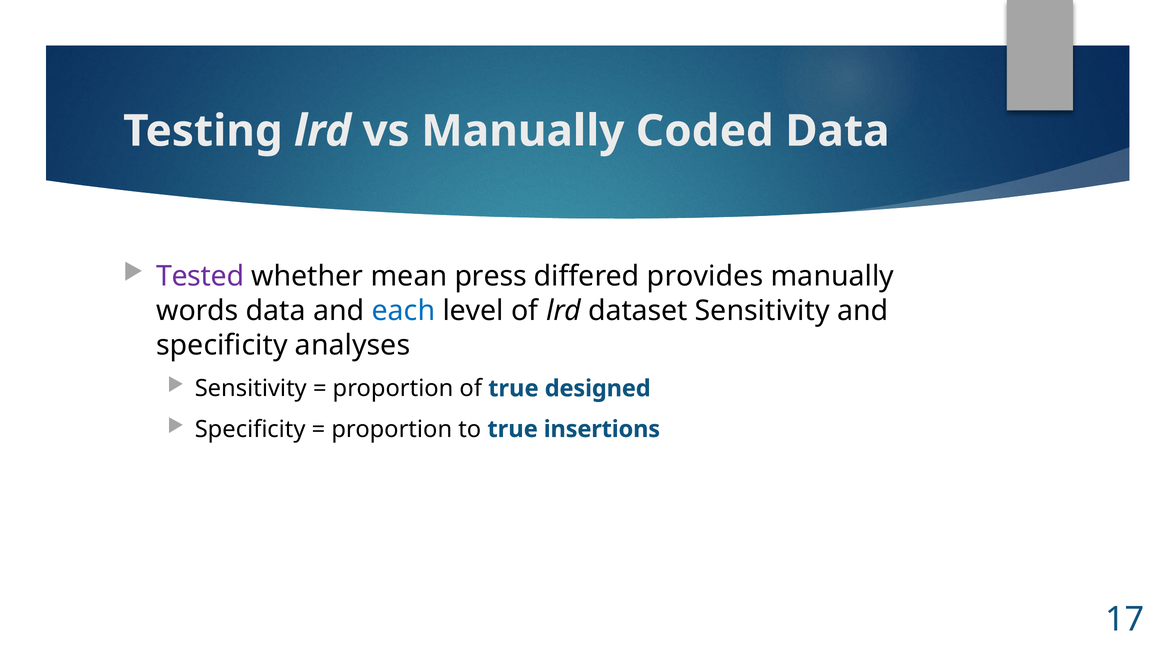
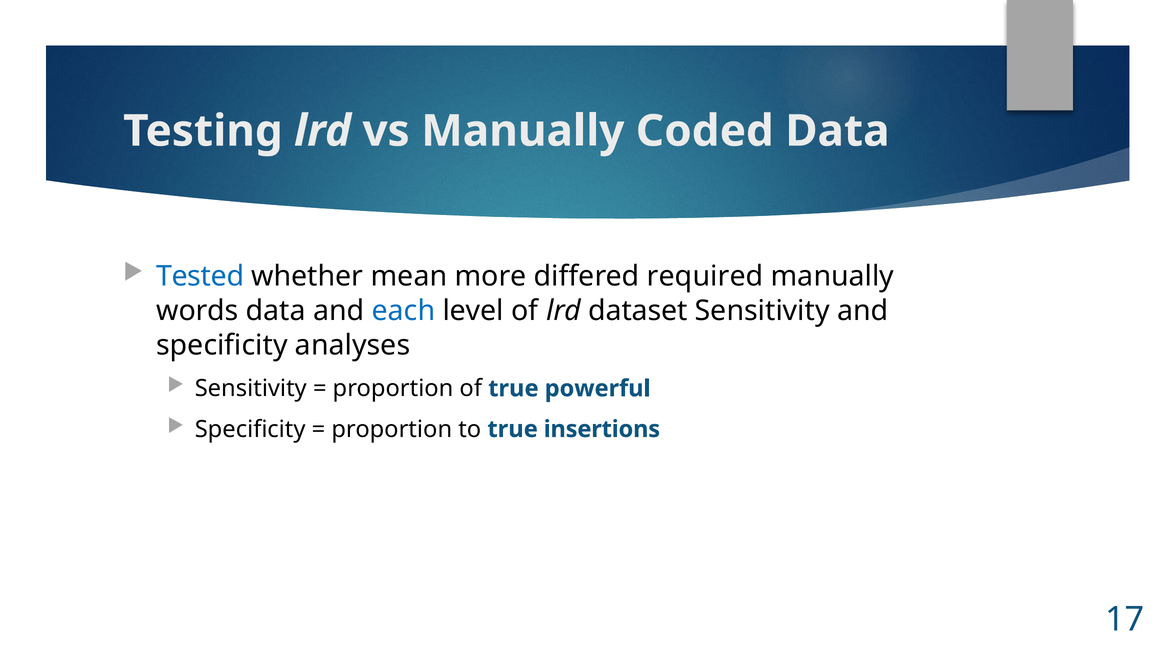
Tested colour: purple -> blue (200, 276)
press: press -> more (491, 276)
provides: provides -> required (705, 276)
designed: designed -> powerful (598, 388)
